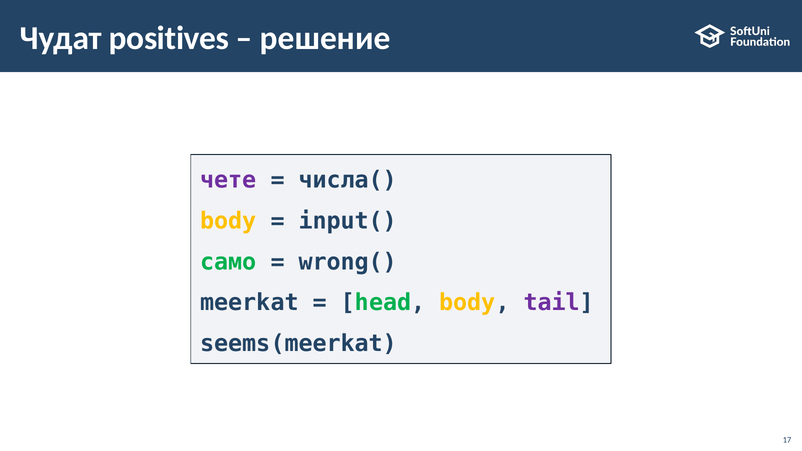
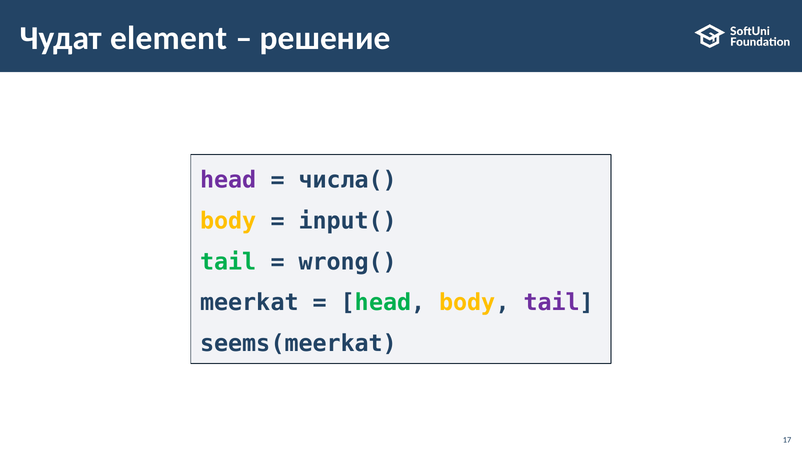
positives: positives -> element (169, 38)
чете: чете -> head (228, 180)
само: само -> tail (228, 262)
